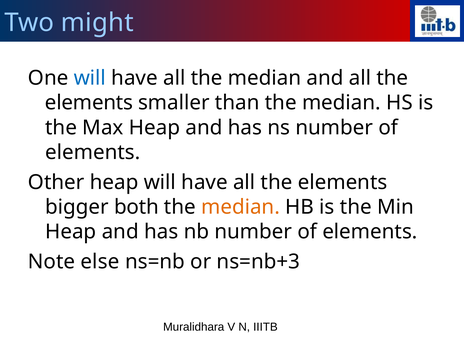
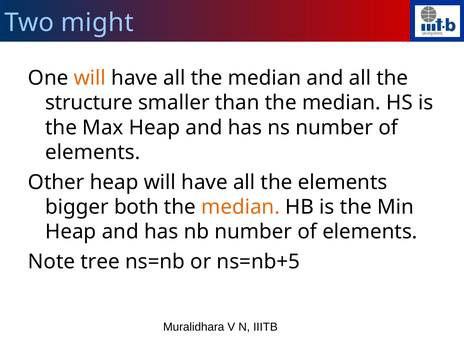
will colour: blue -> orange (90, 78)
elements: elements -> structure (89, 103)
else: else -> tree (100, 262)
ns=nb+3: ns=nb+3 -> ns=nb+5 (258, 262)
